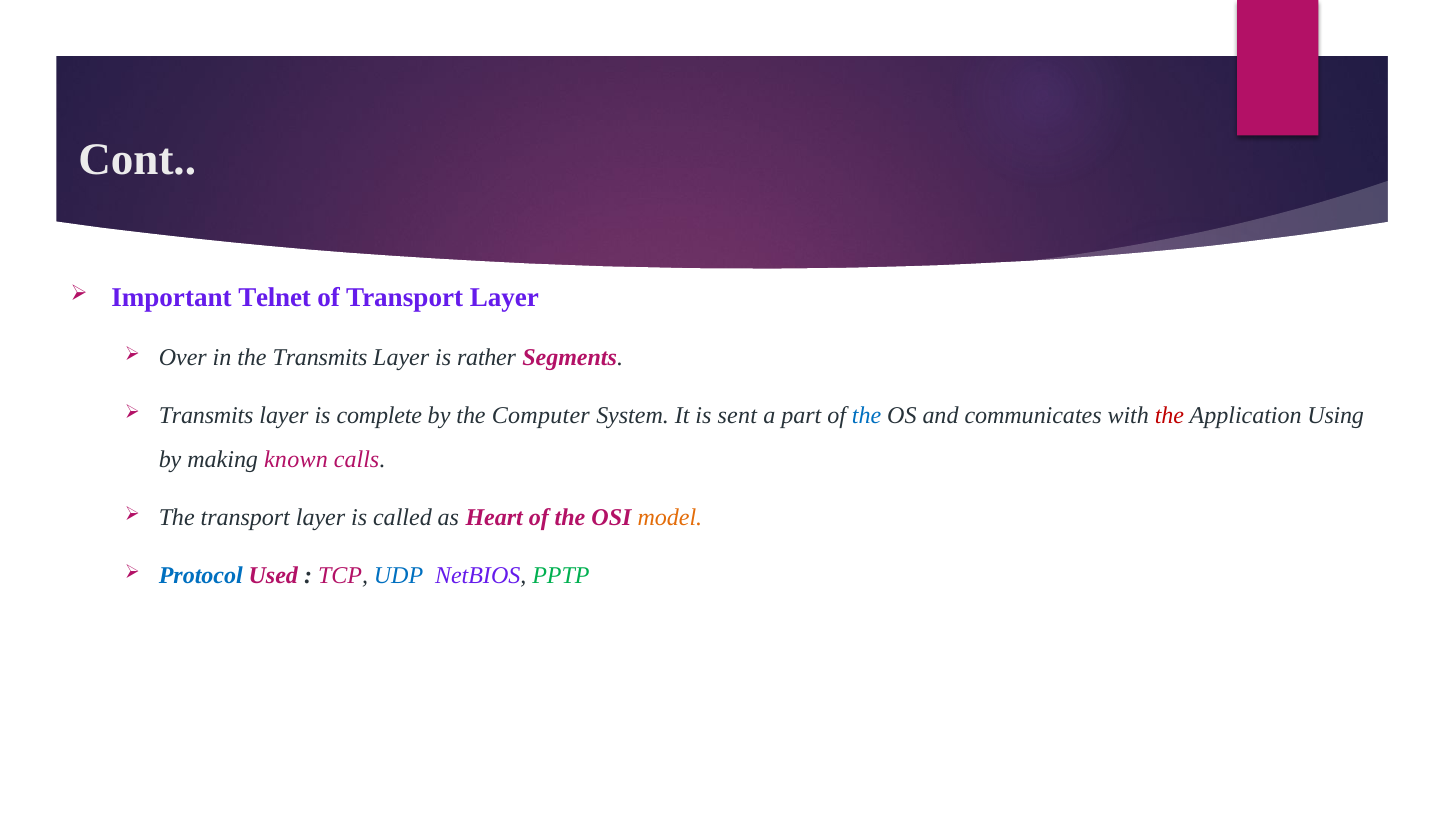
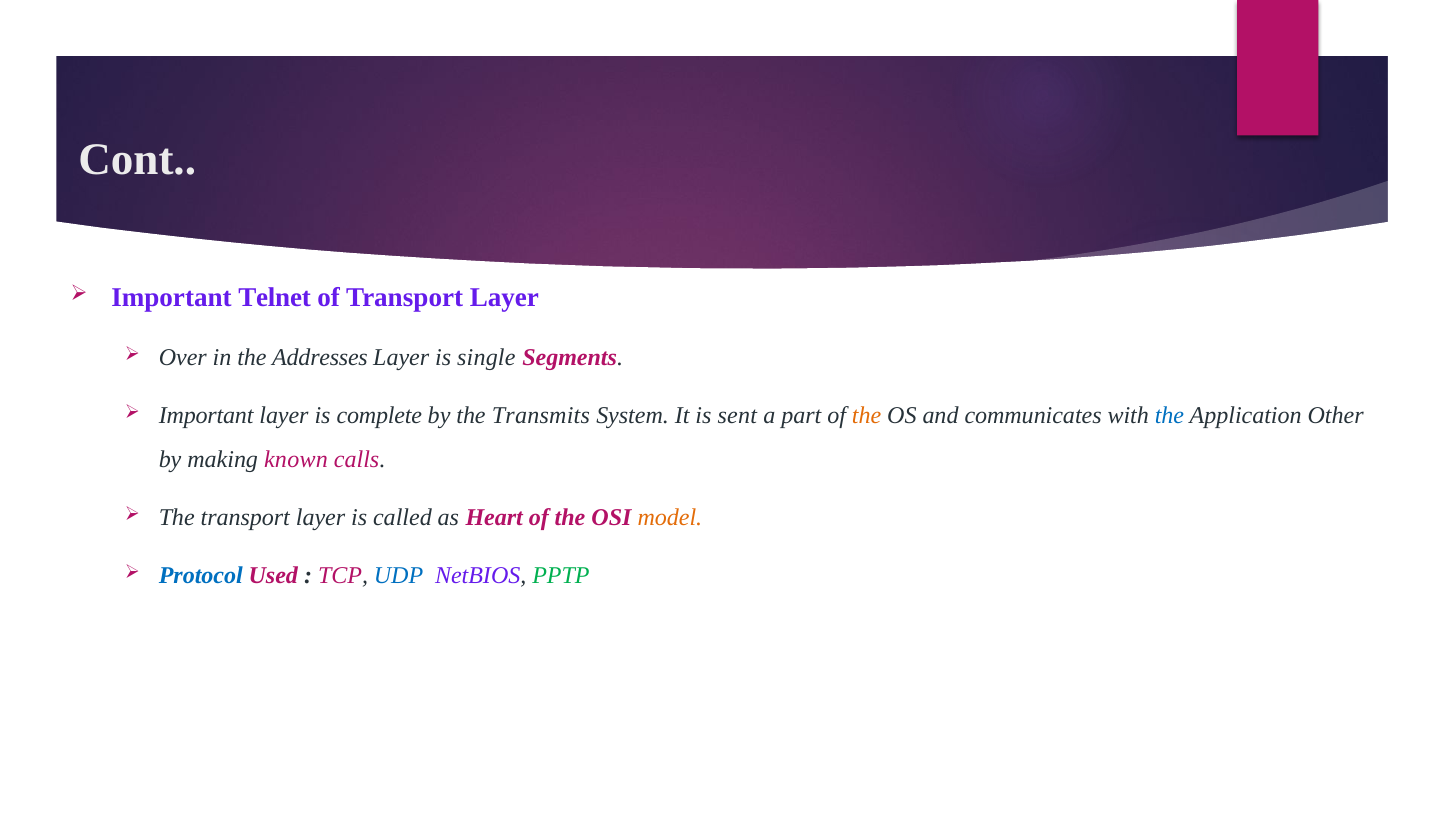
the Transmits: Transmits -> Addresses (320, 357)
rather: rather -> single (486, 357)
Transmits: Transmits -> Important (206, 416)
Computer: Computer -> Transmits (541, 416)
the colour: blue -> orange (867, 416)
the colour: red -> blue (1169, 416)
Using: Using -> Other (1336, 416)
